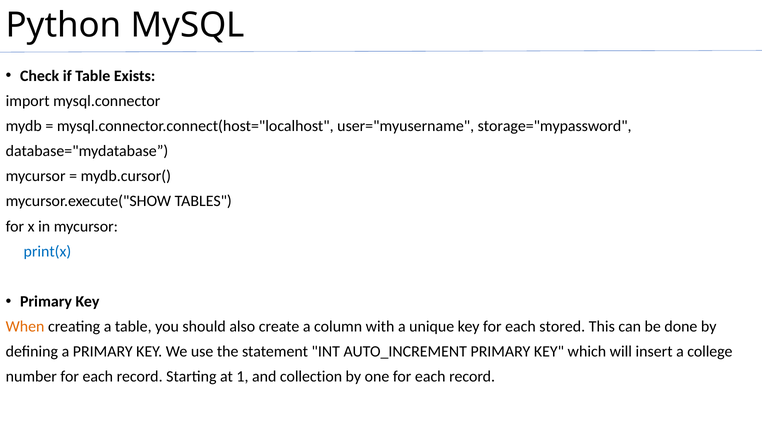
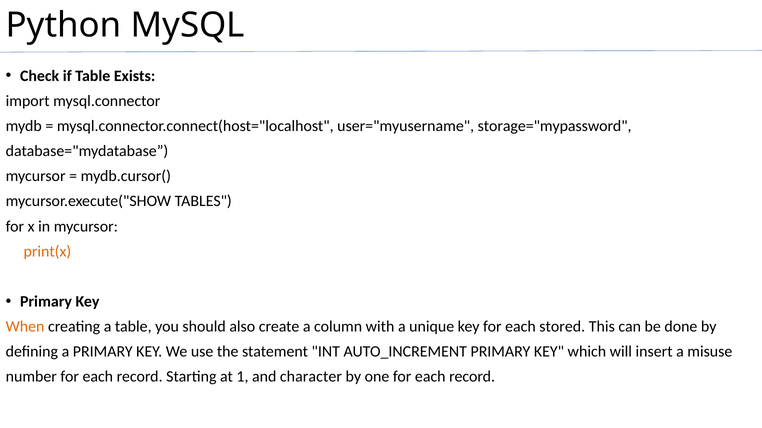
print(x colour: blue -> orange (47, 252)
college: college -> misuse (710, 352)
collection: collection -> character (311, 377)
